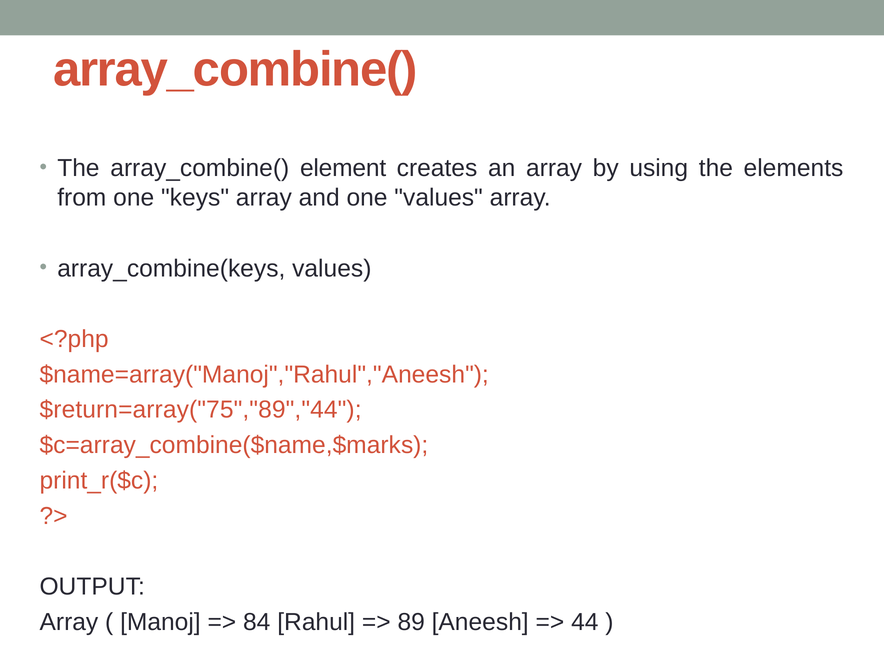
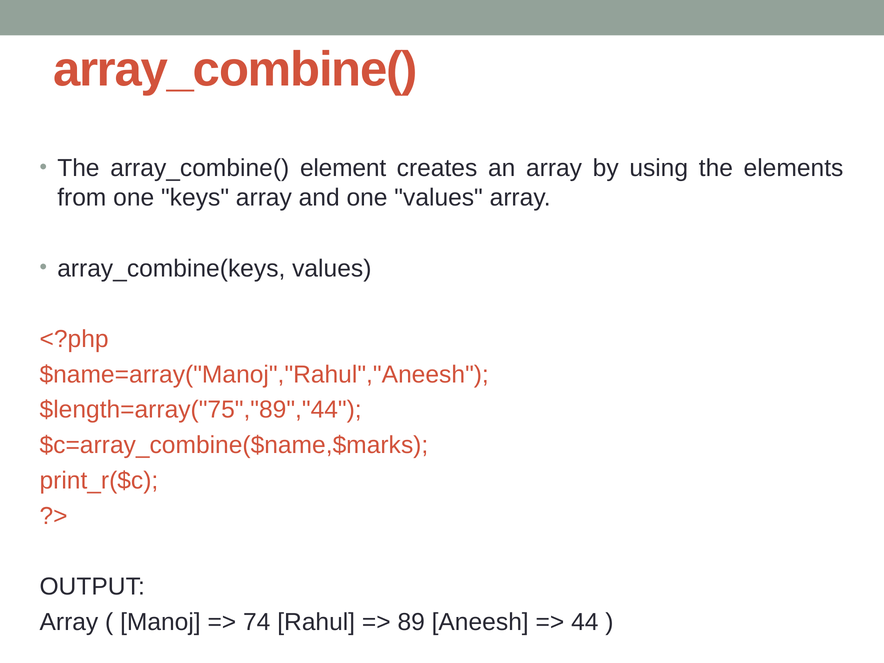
$return=array("75","89","44: $return=array("75","89","44 -> $length=array("75","89","44 (201, 410)
84: 84 -> 74 (257, 622)
